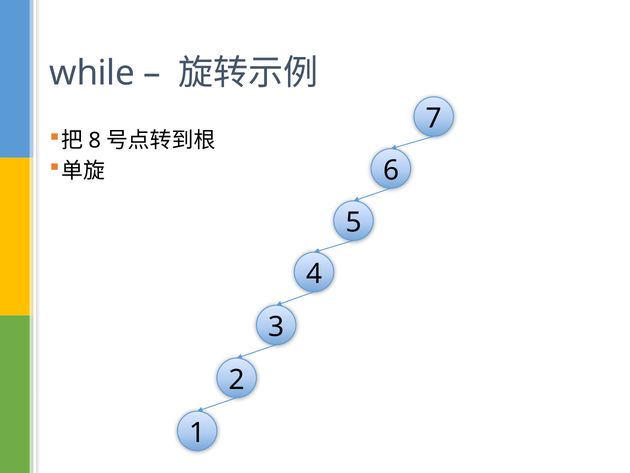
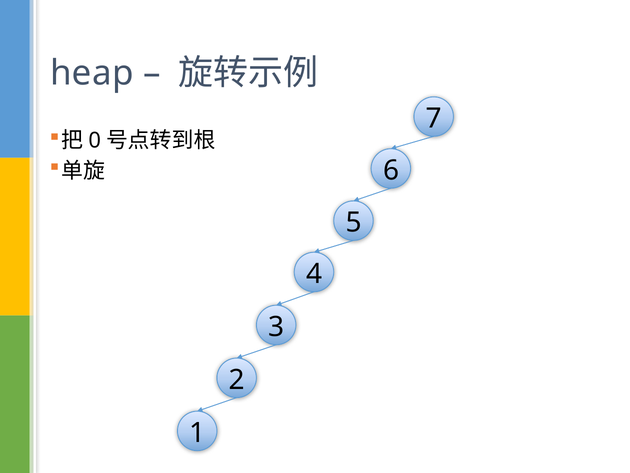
while: while -> heap (92, 73)
8: 8 -> 0 (95, 141)
